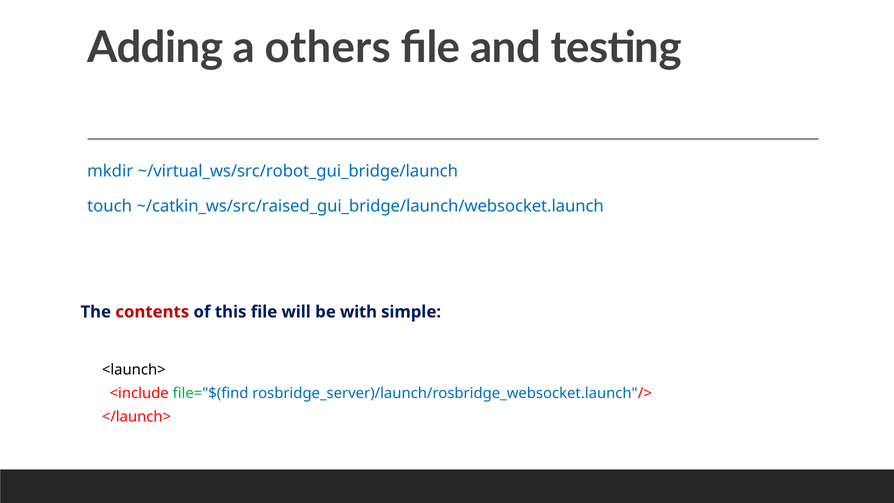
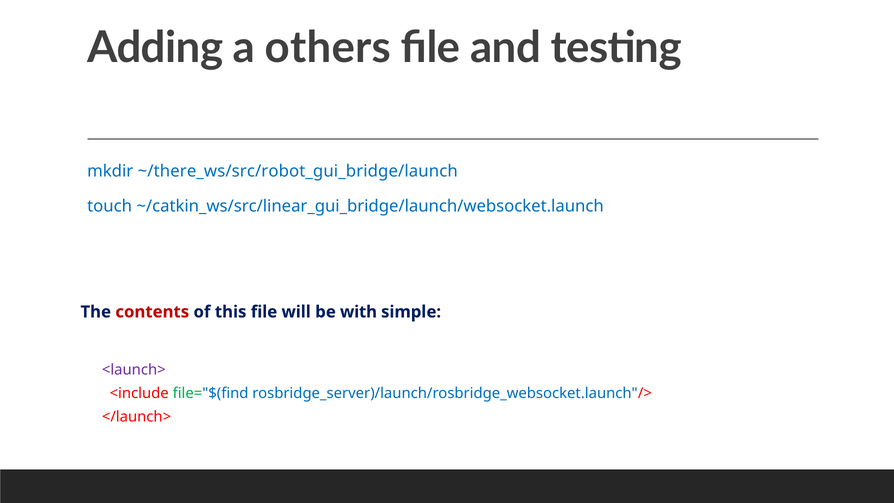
~/virtual_ws/src/robot_gui_bridge/launch: ~/virtual_ws/src/robot_gui_bridge/launch -> ~/there_ws/src/robot_gui_bridge/launch (298, 171)
~/catkin_ws/src/raised_gui_bridge/launch/websocket.launch: ~/catkin_ws/src/raised_gui_bridge/launch/websocket.launch -> ~/catkin_ws/src/linear_gui_bridge/launch/websocket.launch (370, 206)
<launch> colour: black -> purple (134, 370)
